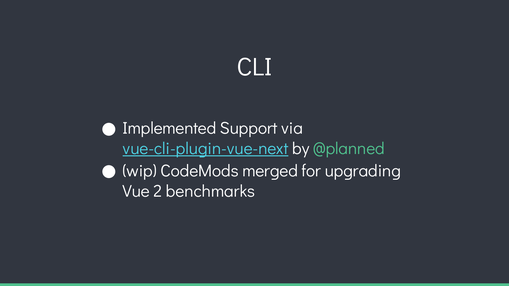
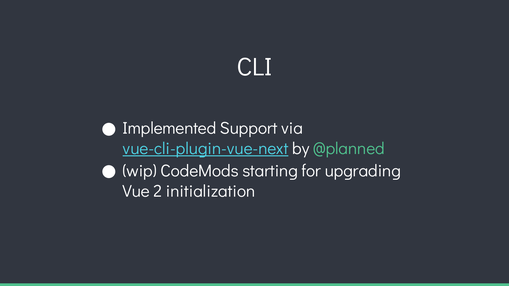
merged: merged -> starting (270, 171)
benchmarks: benchmarks -> initialization (211, 191)
